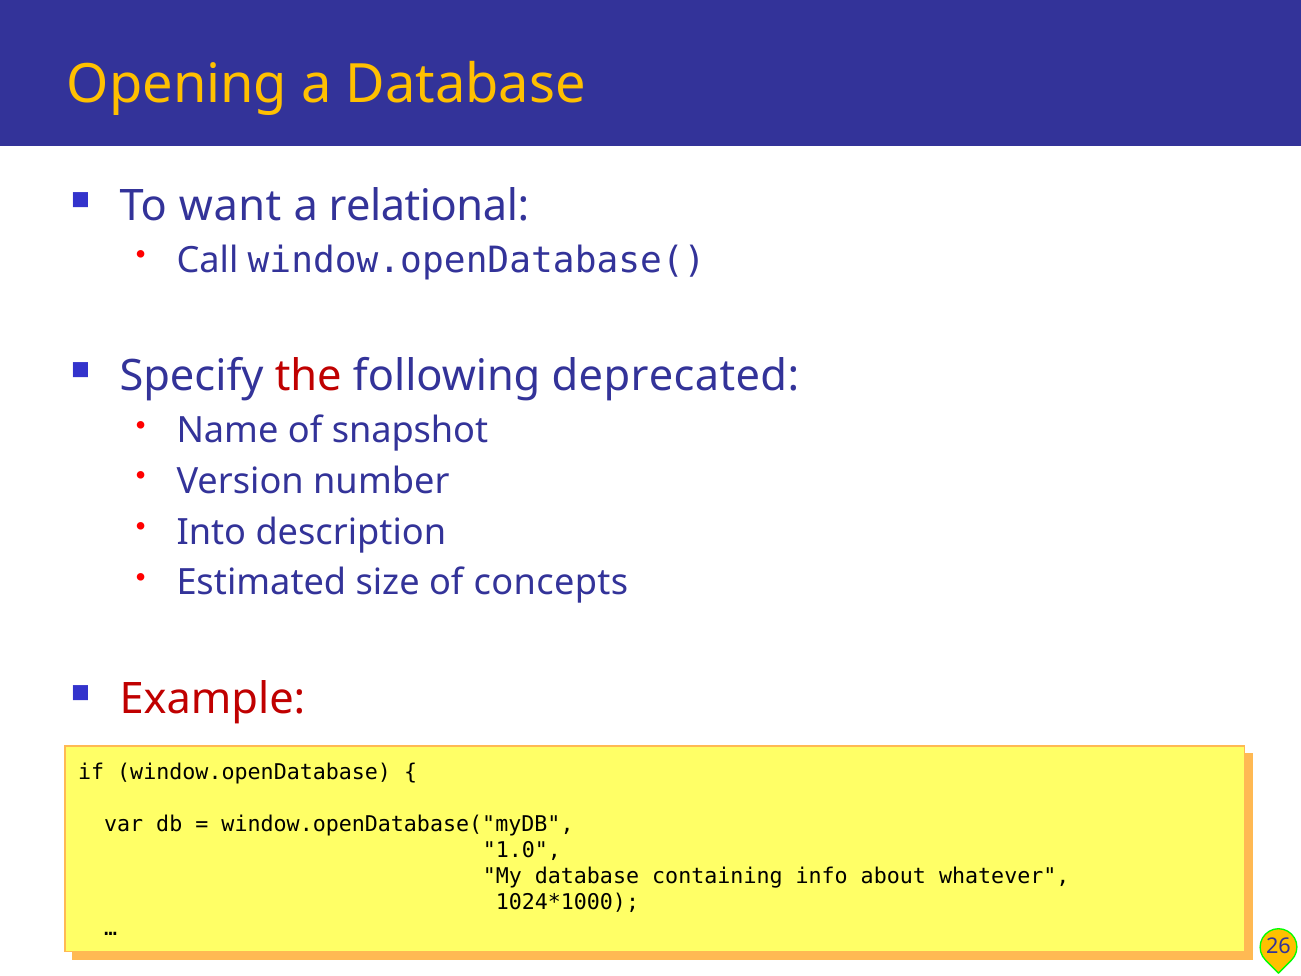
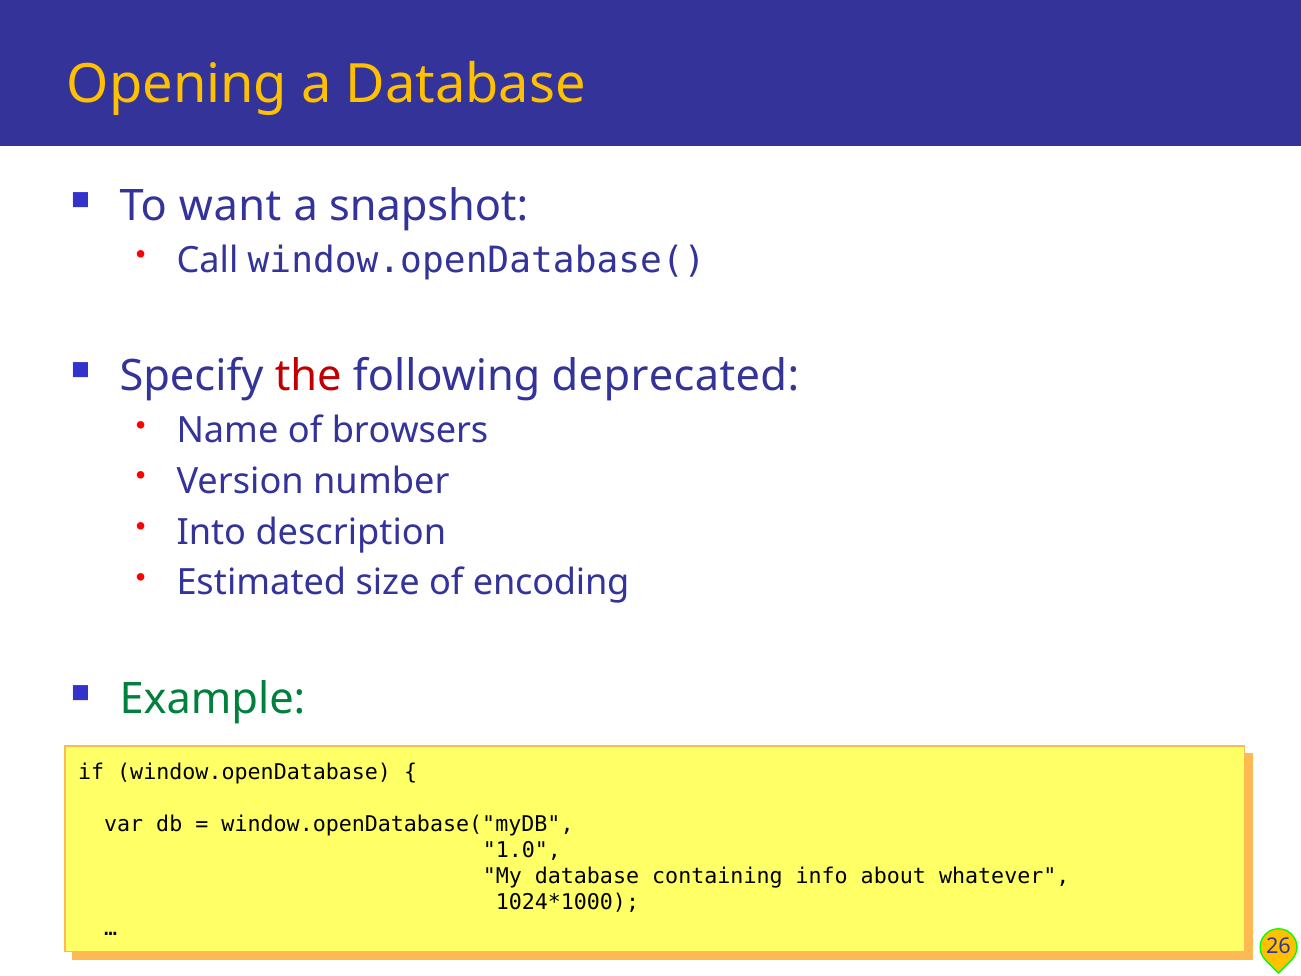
relational: relational -> snapshot (429, 206)
snapshot: snapshot -> browsers (410, 431)
concepts: concepts -> encoding (551, 583)
Example colour: red -> green (213, 699)
